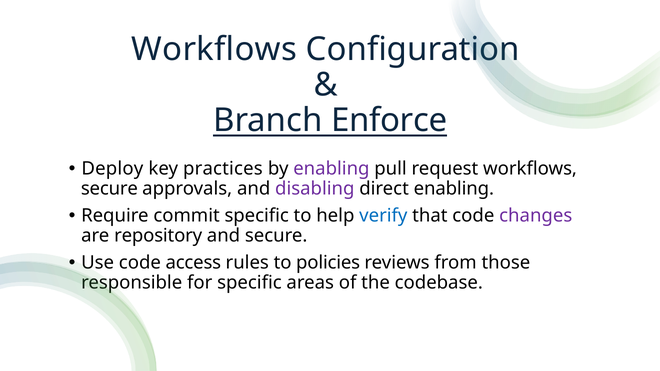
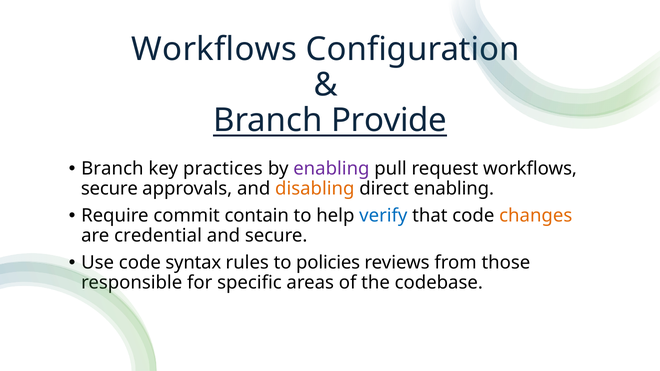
Enforce: Enforce -> Provide (389, 121)
Deploy: Deploy -> Branch (112, 169)
disabling colour: purple -> orange (315, 189)
commit specific: specific -> contain (257, 216)
changes colour: purple -> orange (536, 216)
repository: repository -> credential (158, 236)
access: access -> syntax (193, 263)
